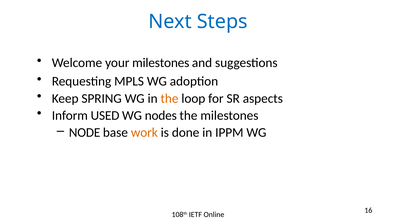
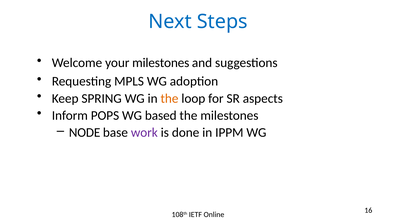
USED: USED -> POPS (105, 115)
nodes: nodes -> based (161, 115)
work colour: orange -> purple (144, 132)
